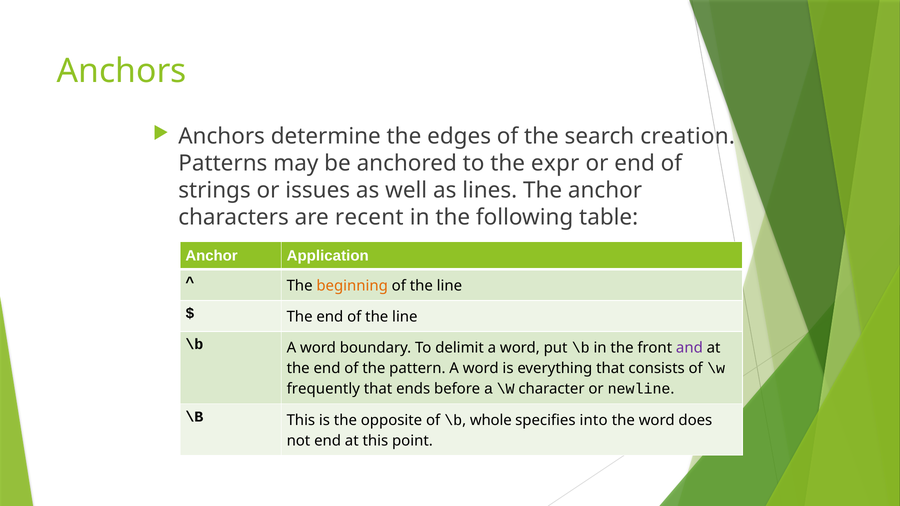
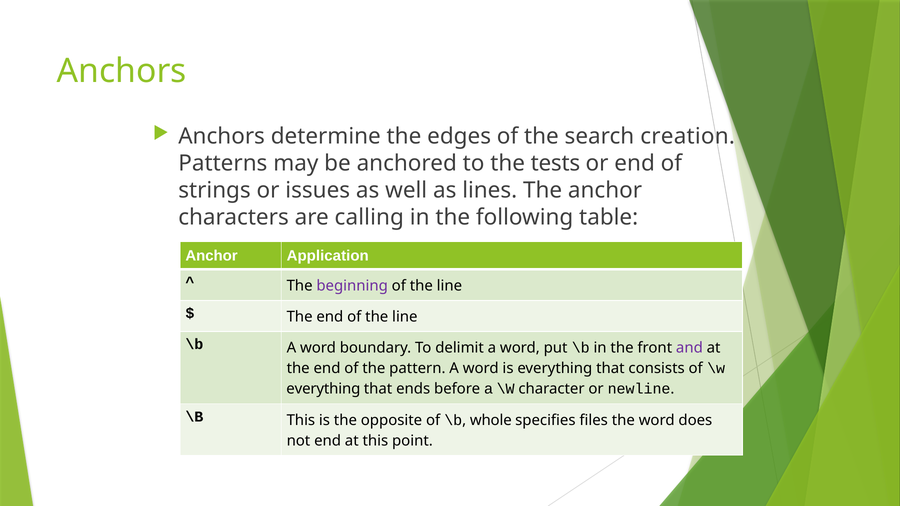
expr: expr -> tests (555, 164)
recent: recent -> calling (369, 218)
beginning colour: orange -> purple (352, 286)
frequently: frequently -> everything (323, 389)
into: into -> files (594, 420)
